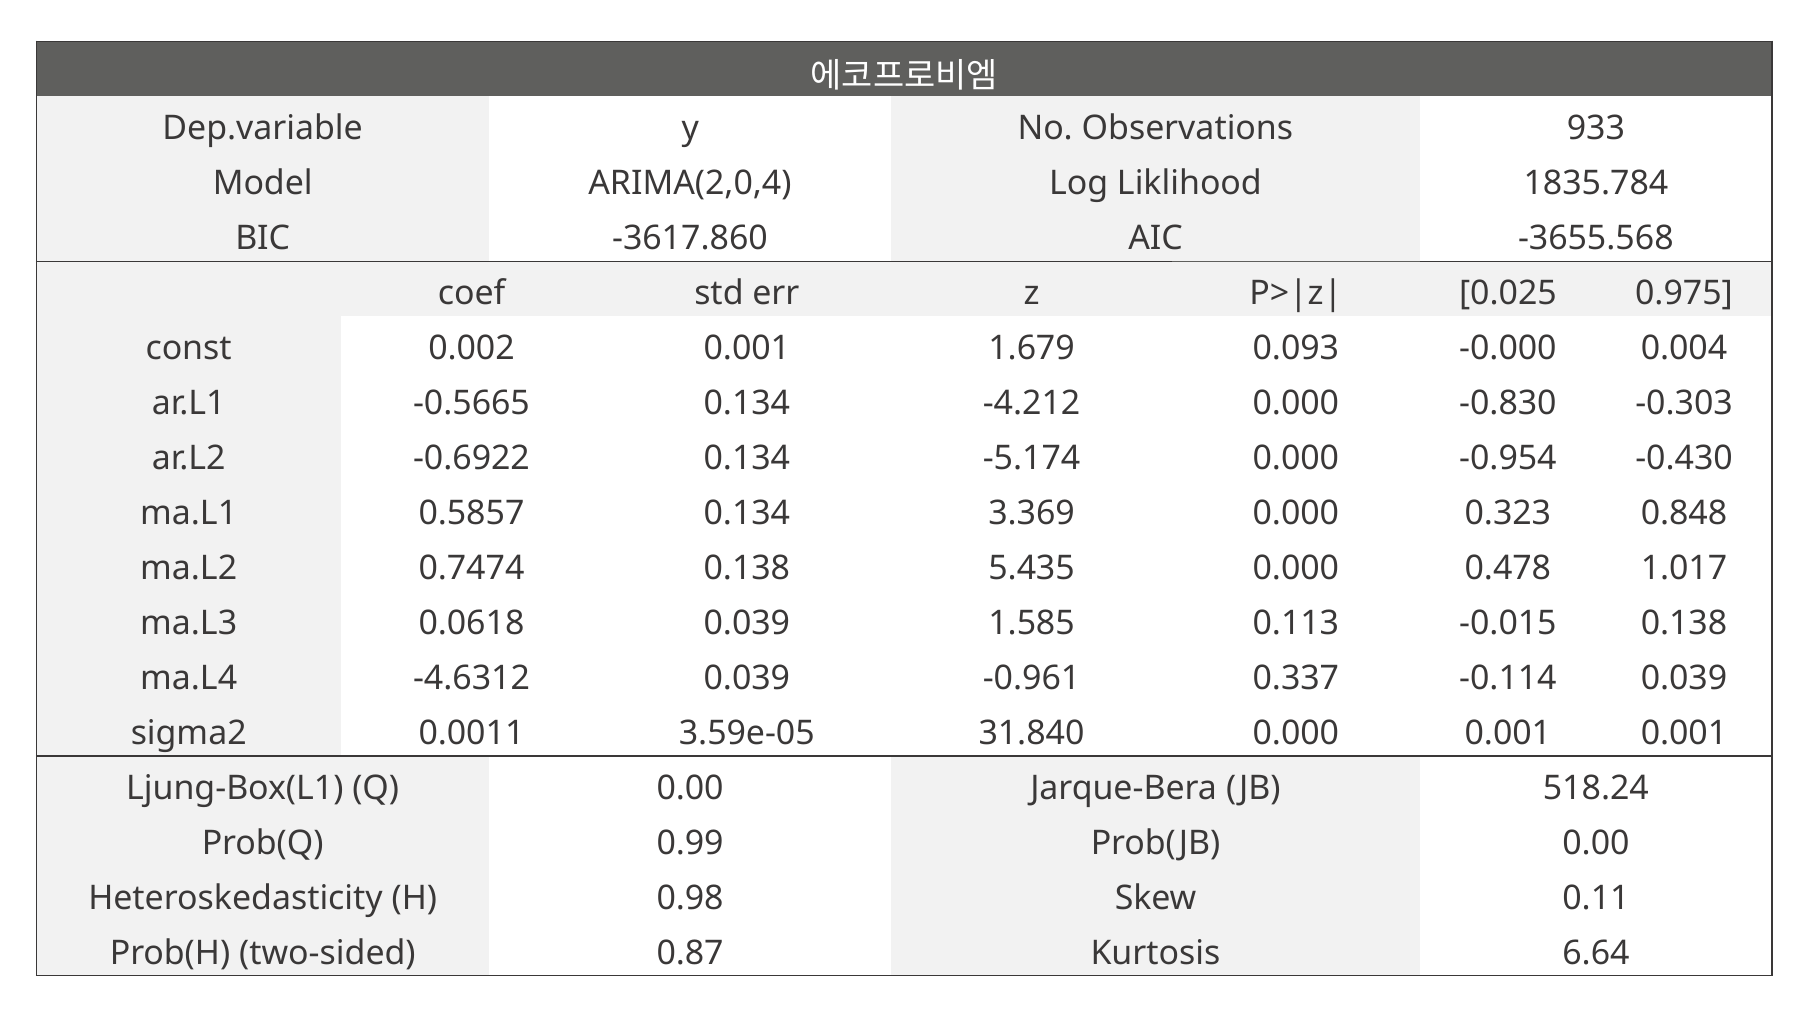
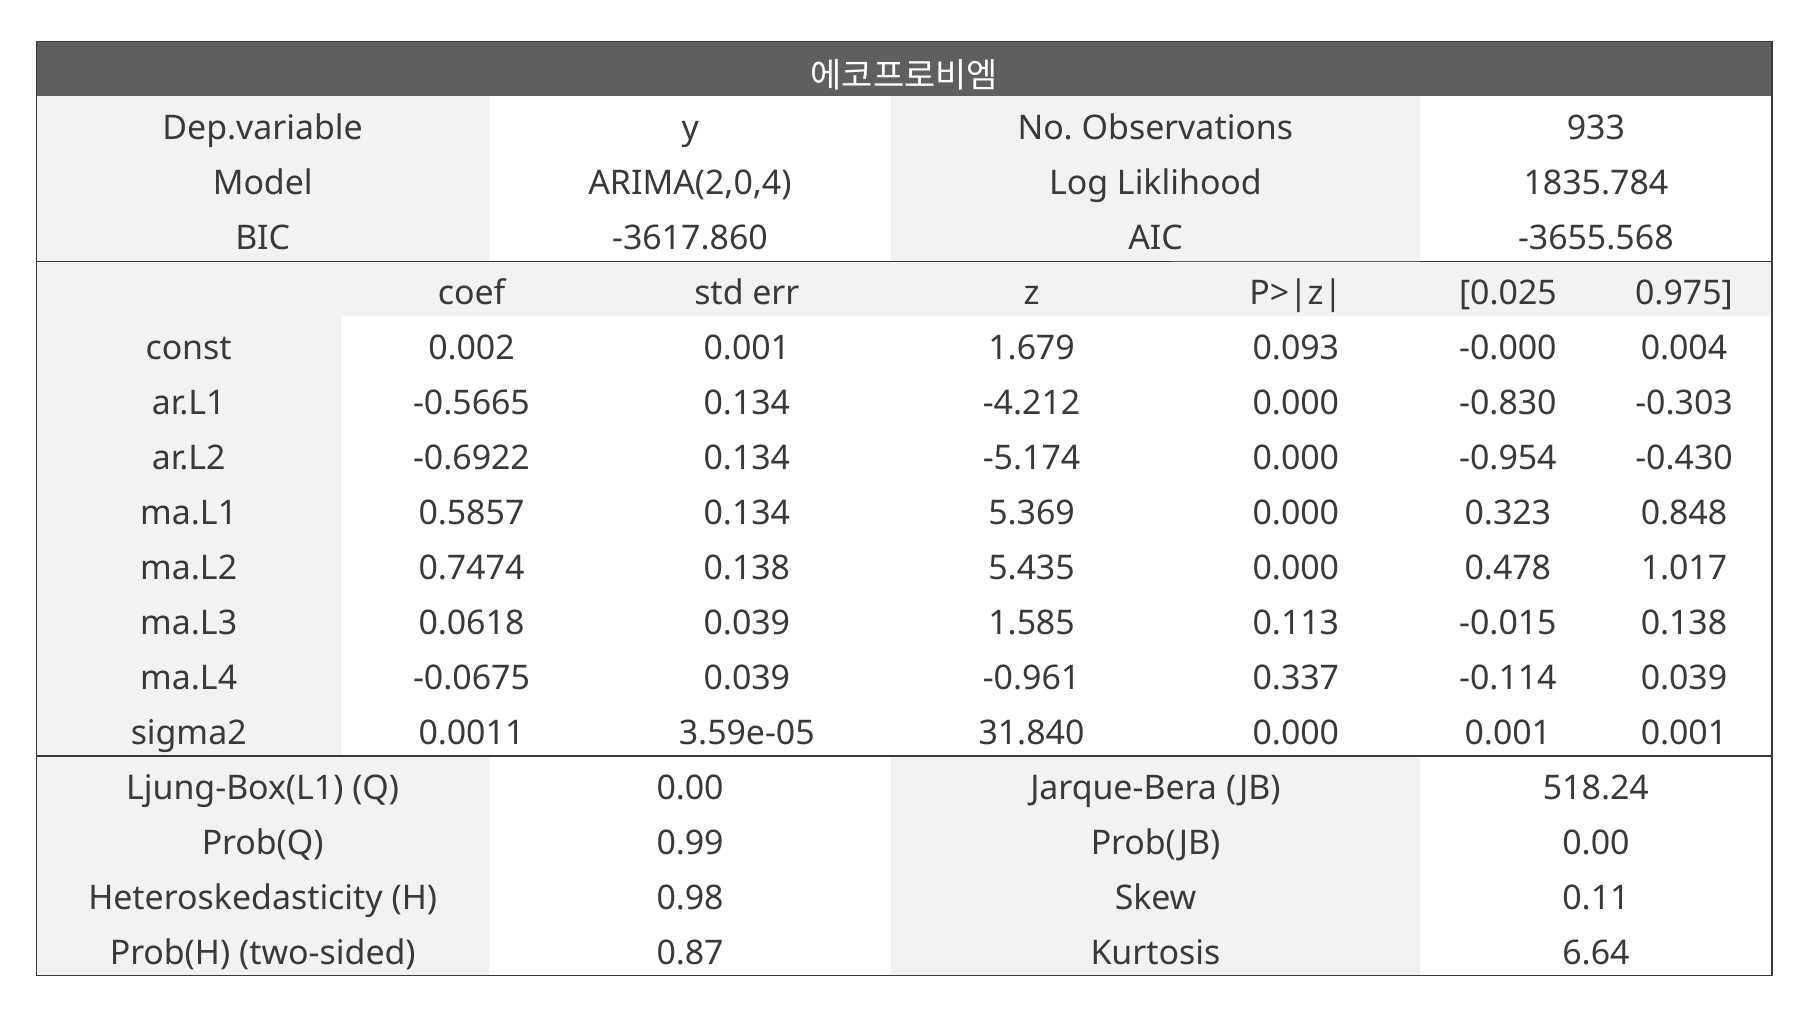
3.369: 3.369 -> 5.369 (1032, 513)
-4.6312: -4.6312 -> -0.0675 (472, 678)
